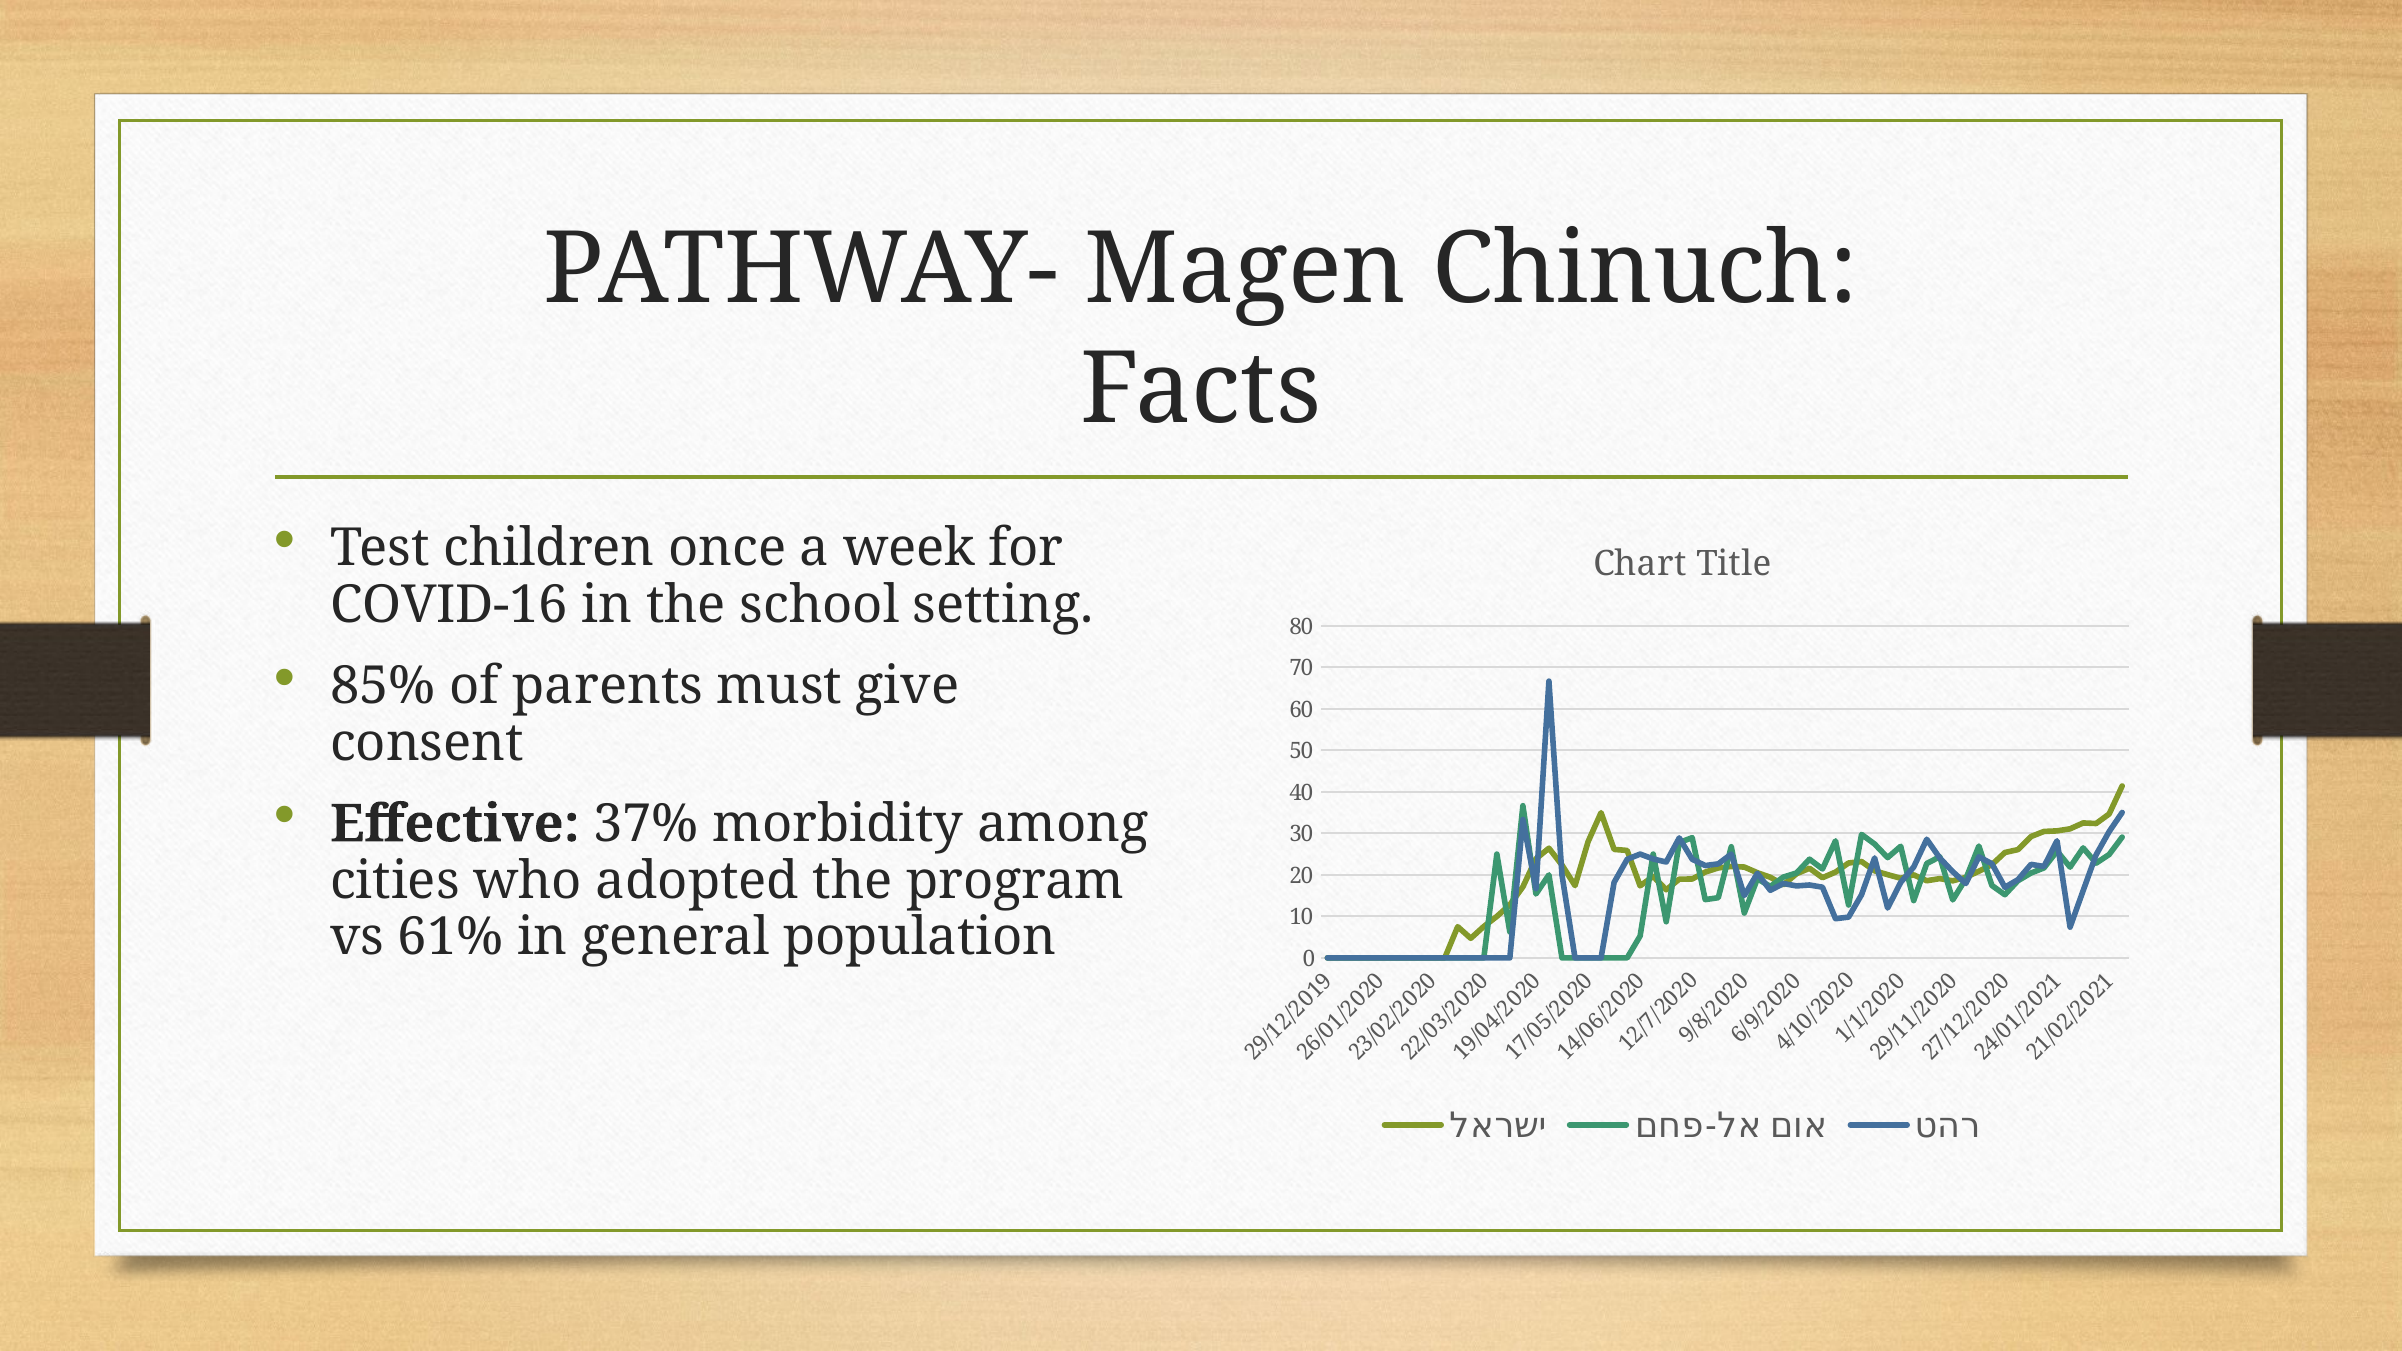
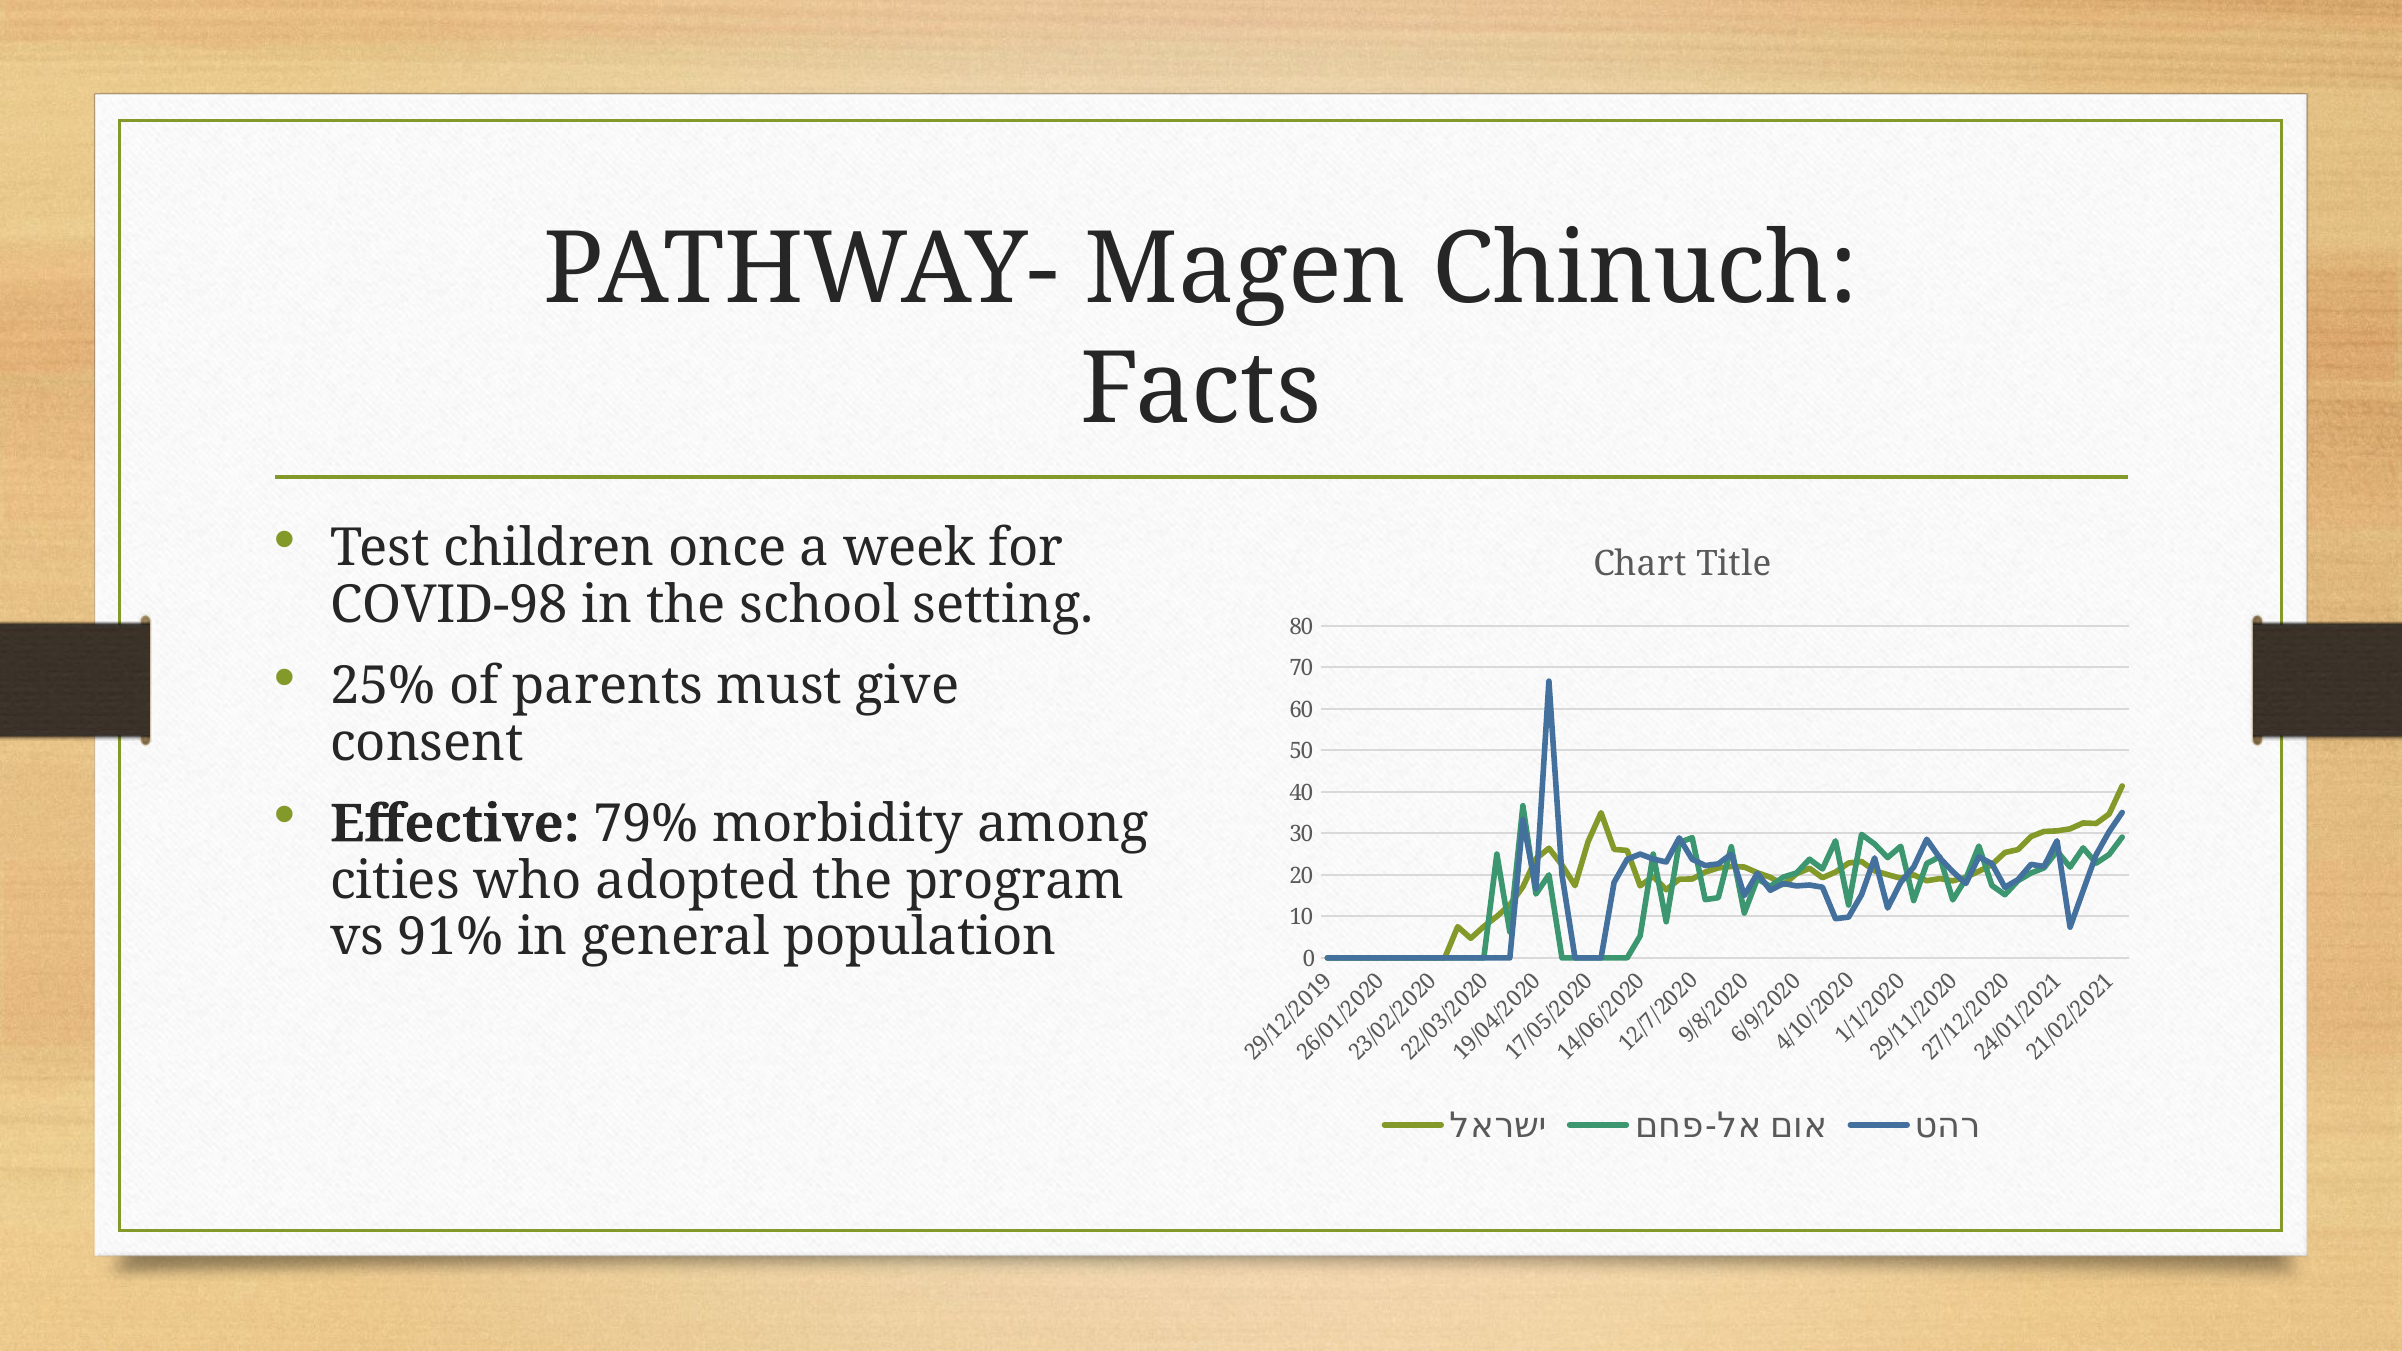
COVID-16: COVID-16 -> COVID-98 (449, 605)
85%: 85% -> 25% (383, 686)
37%: 37% -> 79% (646, 824)
61%: 61% -> 91% (451, 938)
